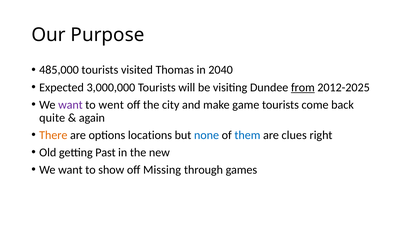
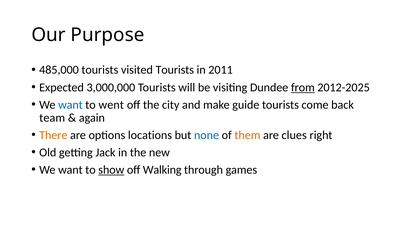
visited Thomas: Thomas -> Tourists (175, 70)
2040: 2040 -> 2011 (221, 70)
want colour: purple -> blue (70, 104)
game: game -> guide (246, 104)
quite: quite -> team (52, 117)
them colour: blue -> orange (247, 135)
Past: Past -> Jack (105, 152)
show underline: none -> present (111, 169)
Missing: Missing -> Walking (162, 169)
